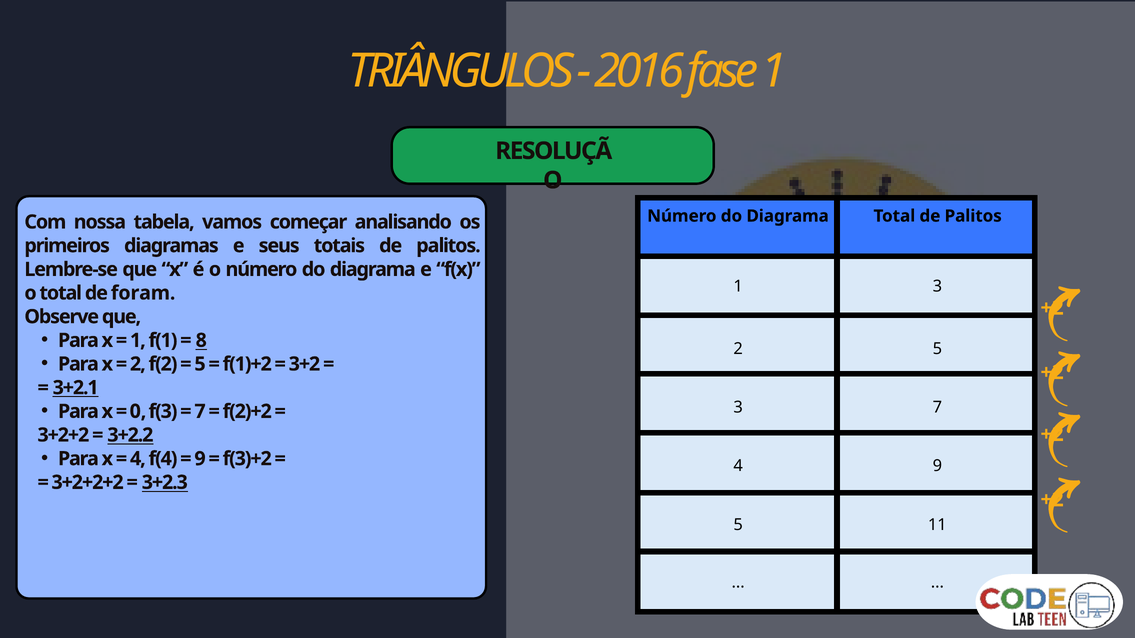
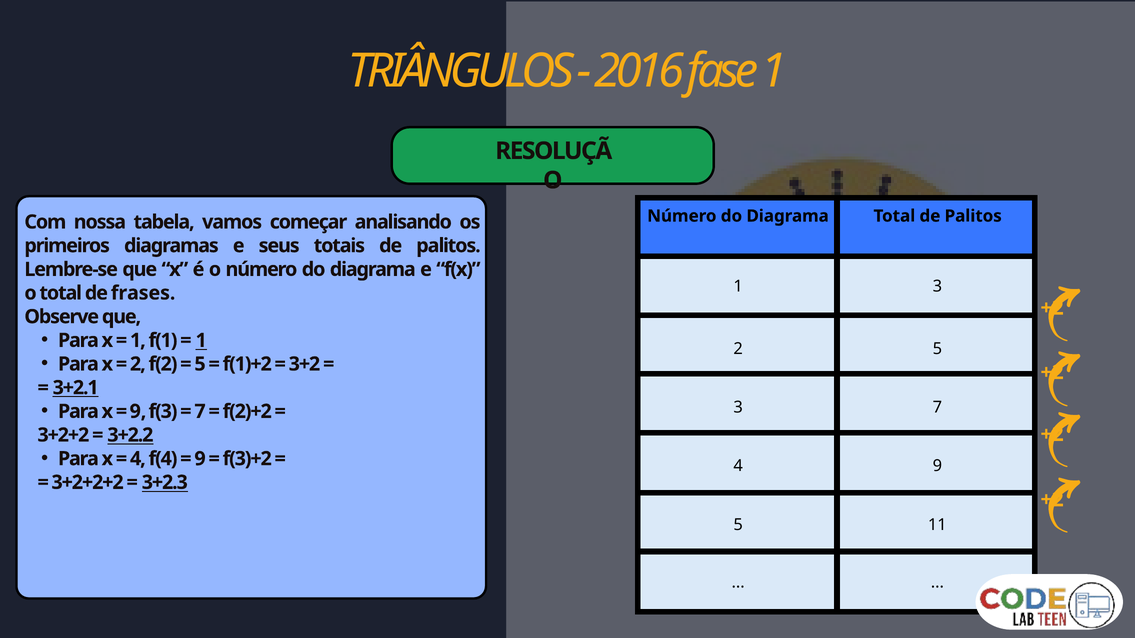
foram: foram -> frases (143, 293)
8: 8 -> 1 (201, 341)
0: 0 -> 9 (138, 412)
